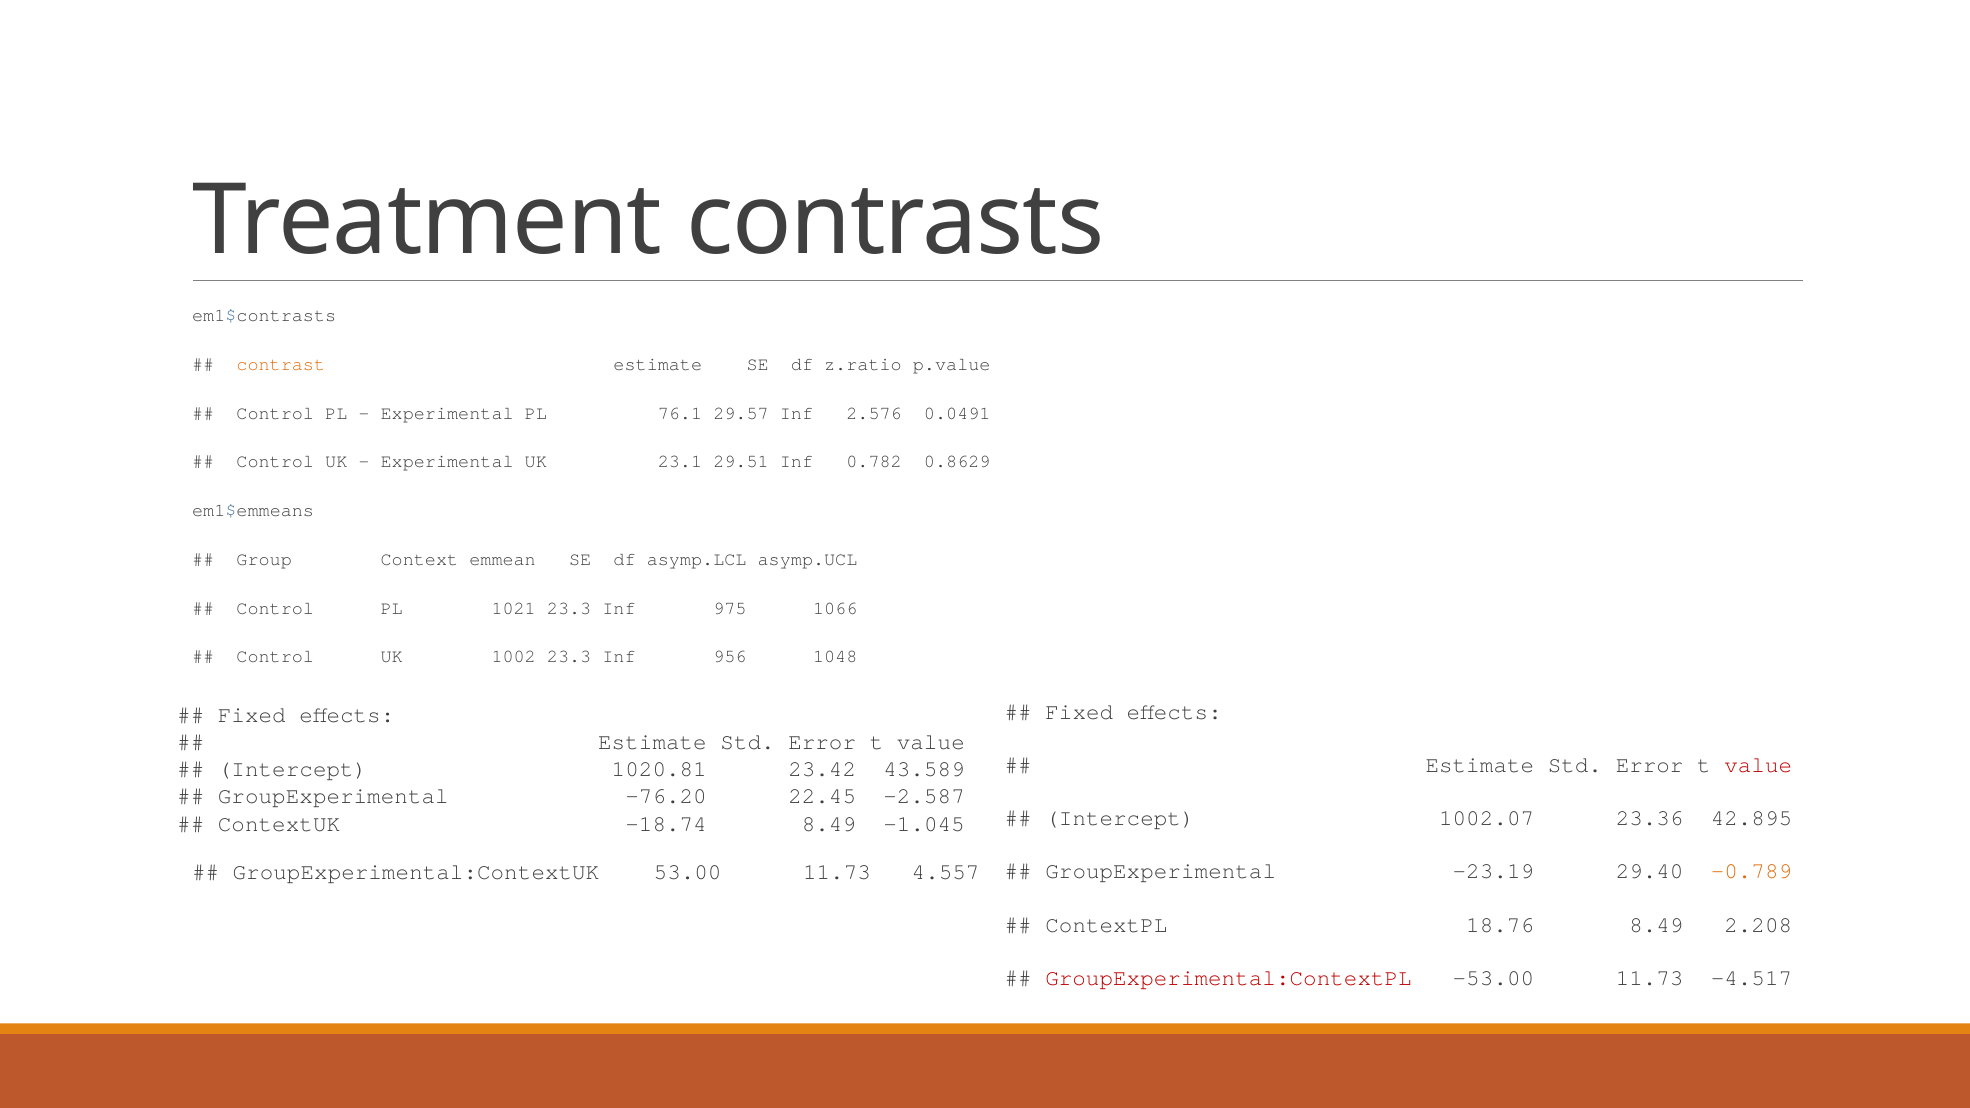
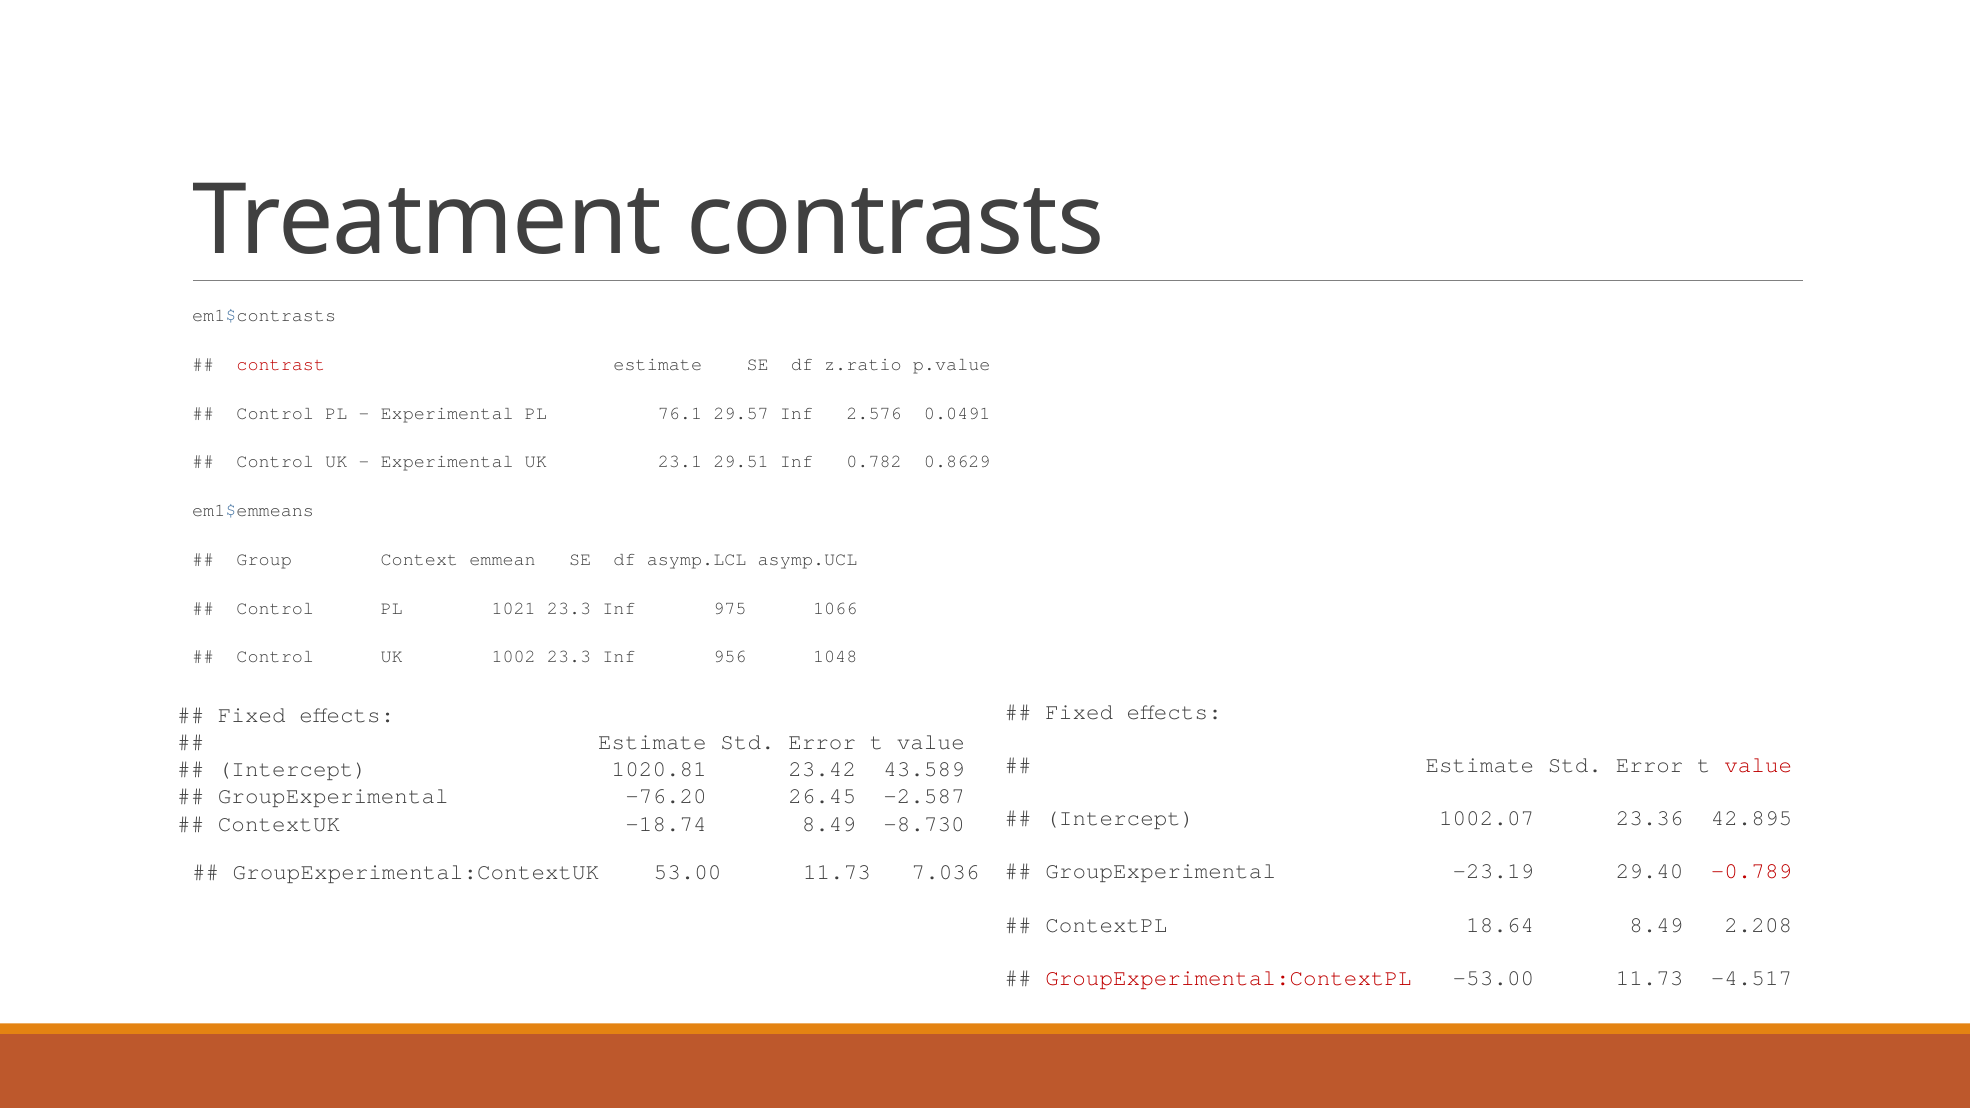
contrast colour: orange -> red (281, 364)
22.45: 22.45 -> 26.45 (822, 797)
-1.045: -1.045 -> -8.730 (924, 824)
-0.789 colour: orange -> red (1751, 872)
4.557: 4.557 -> 7.036 (946, 872)
18.76: 18.76 -> 18.64 (1500, 925)
